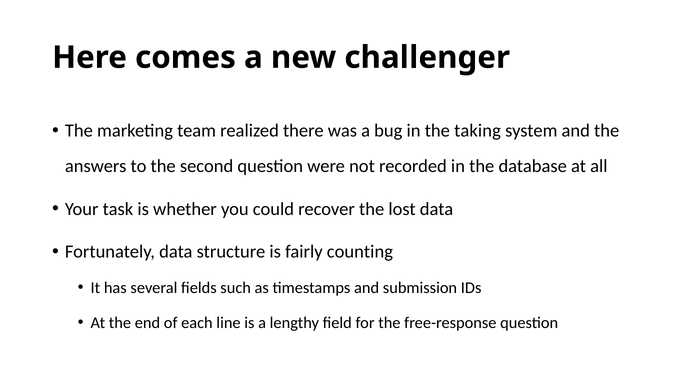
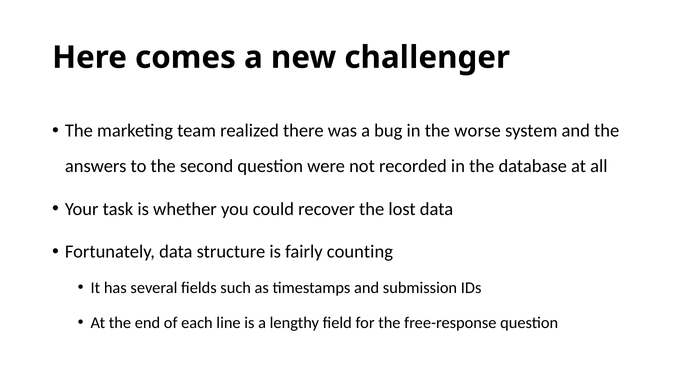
taking: taking -> worse (477, 131)
